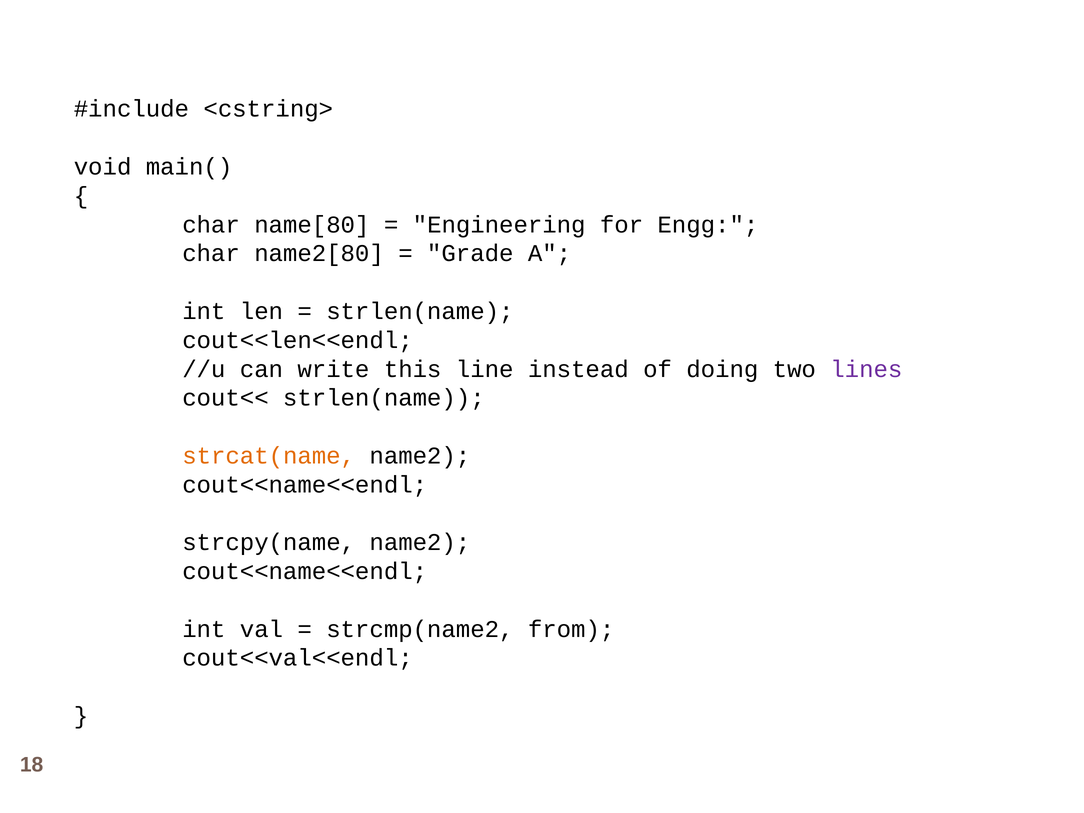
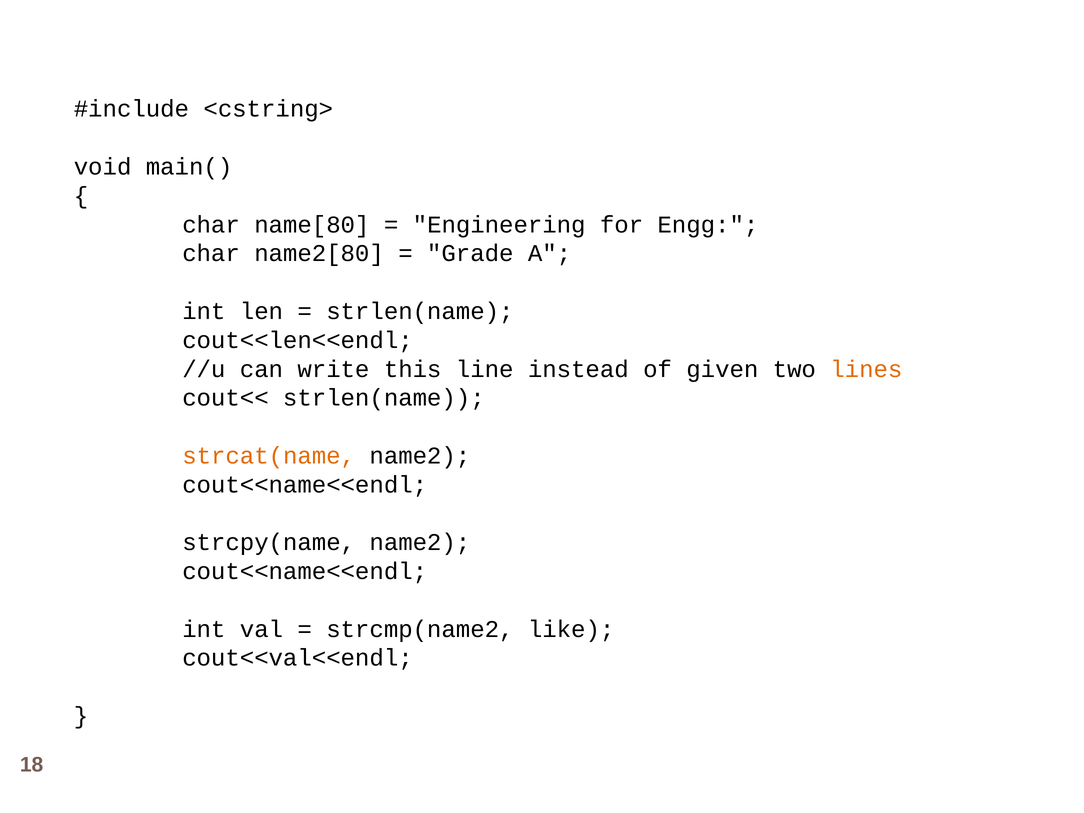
doing: doing -> given (722, 369)
lines colour: purple -> orange (866, 369)
from: from -> like (571, 629)
